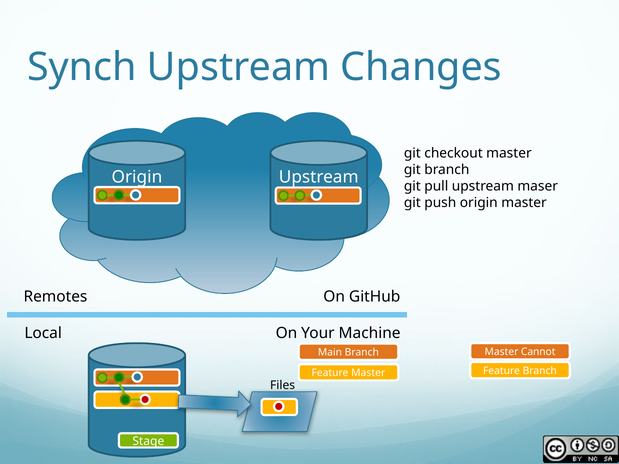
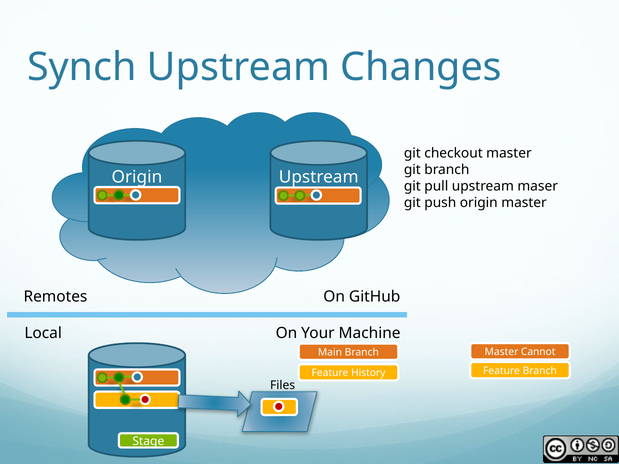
Feature Master: Master -> History (368, 373)
